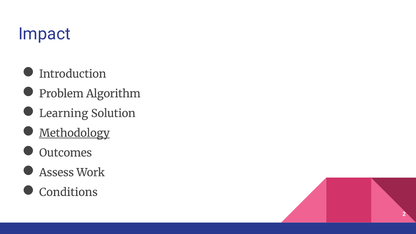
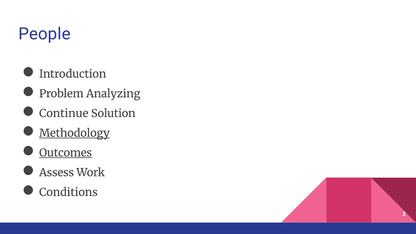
Impact: Impact -> People (44, 34)
Algorithm: Algorithm -> Analyzing (113, 94)
Learning: Learning -> Continue (64, 113)
Outcomes underline: none -> present (66, 153)
